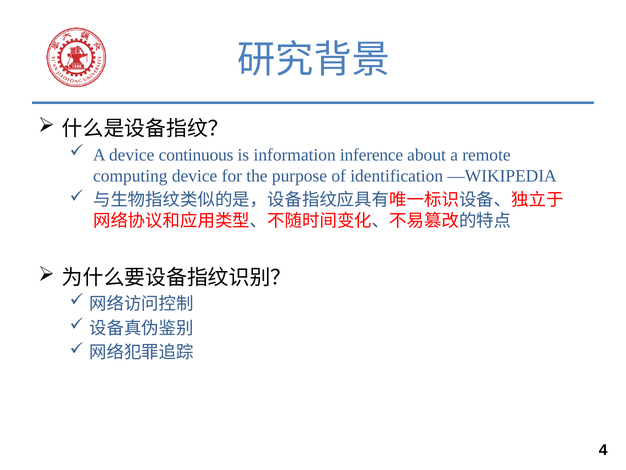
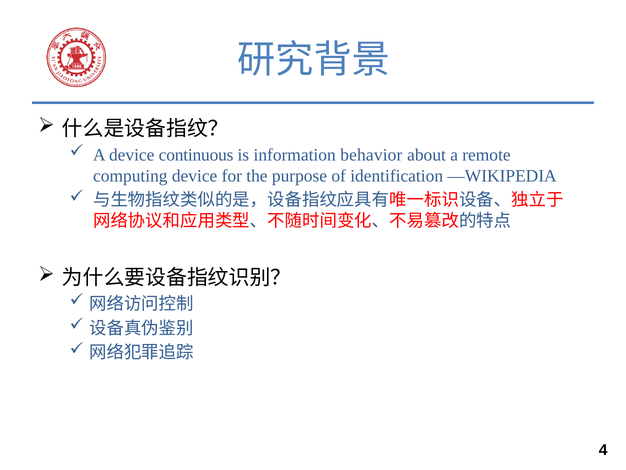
inference: inference -> behavior (371, 155)
